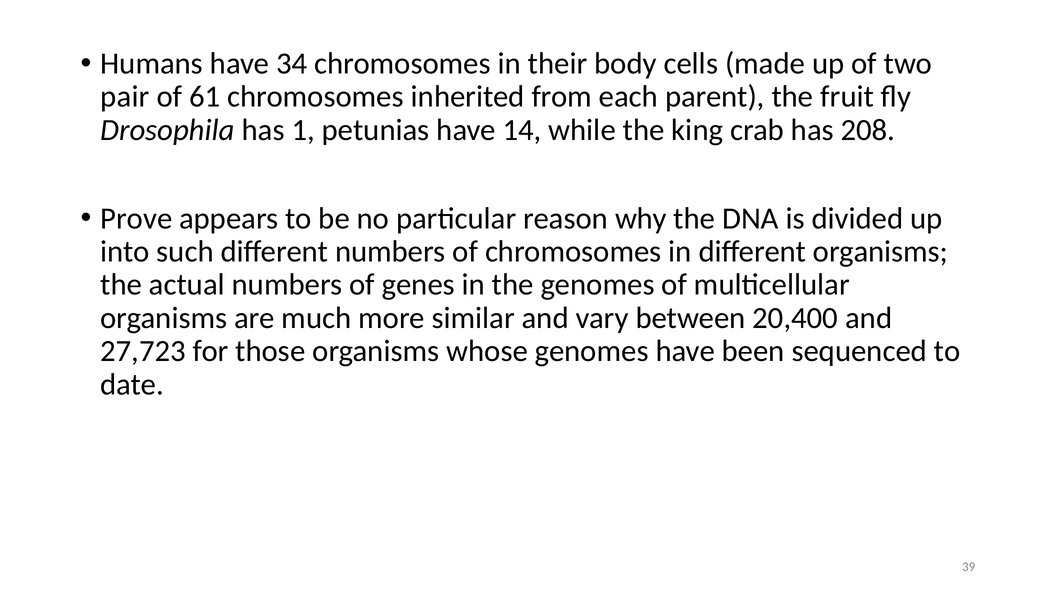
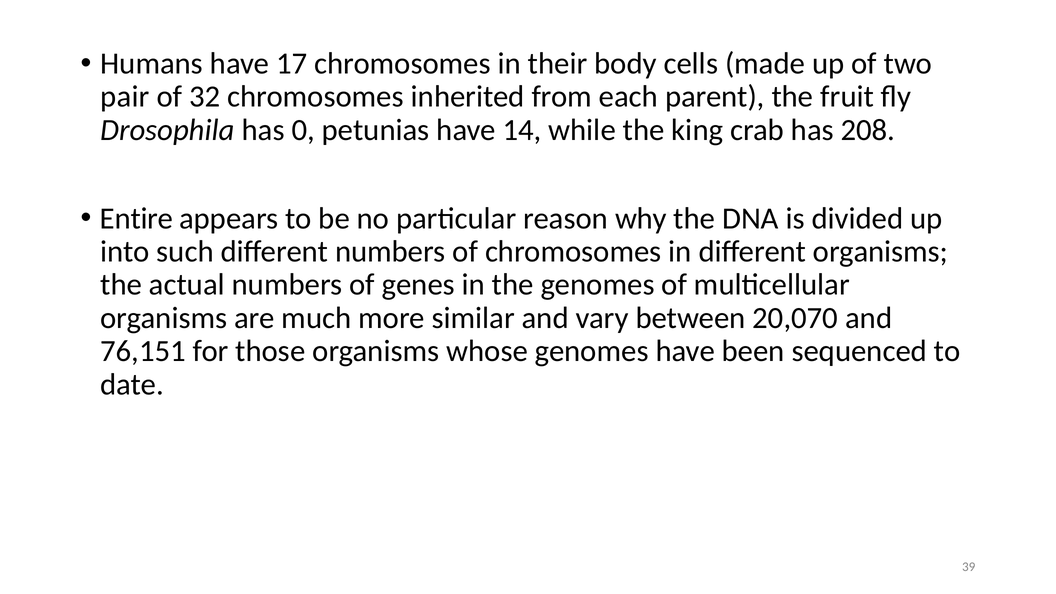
34: 34 -> 17 (292, 64)
61: 61 -> 32 (205, 97)
1: 1 -> 0 (303, 130)
Prove: Prove -> Entire (136, 218)
20,400: 20,400 -> 20,070 (795, 318)
27,723: 27,723 -> 76,151 (143, 351)
